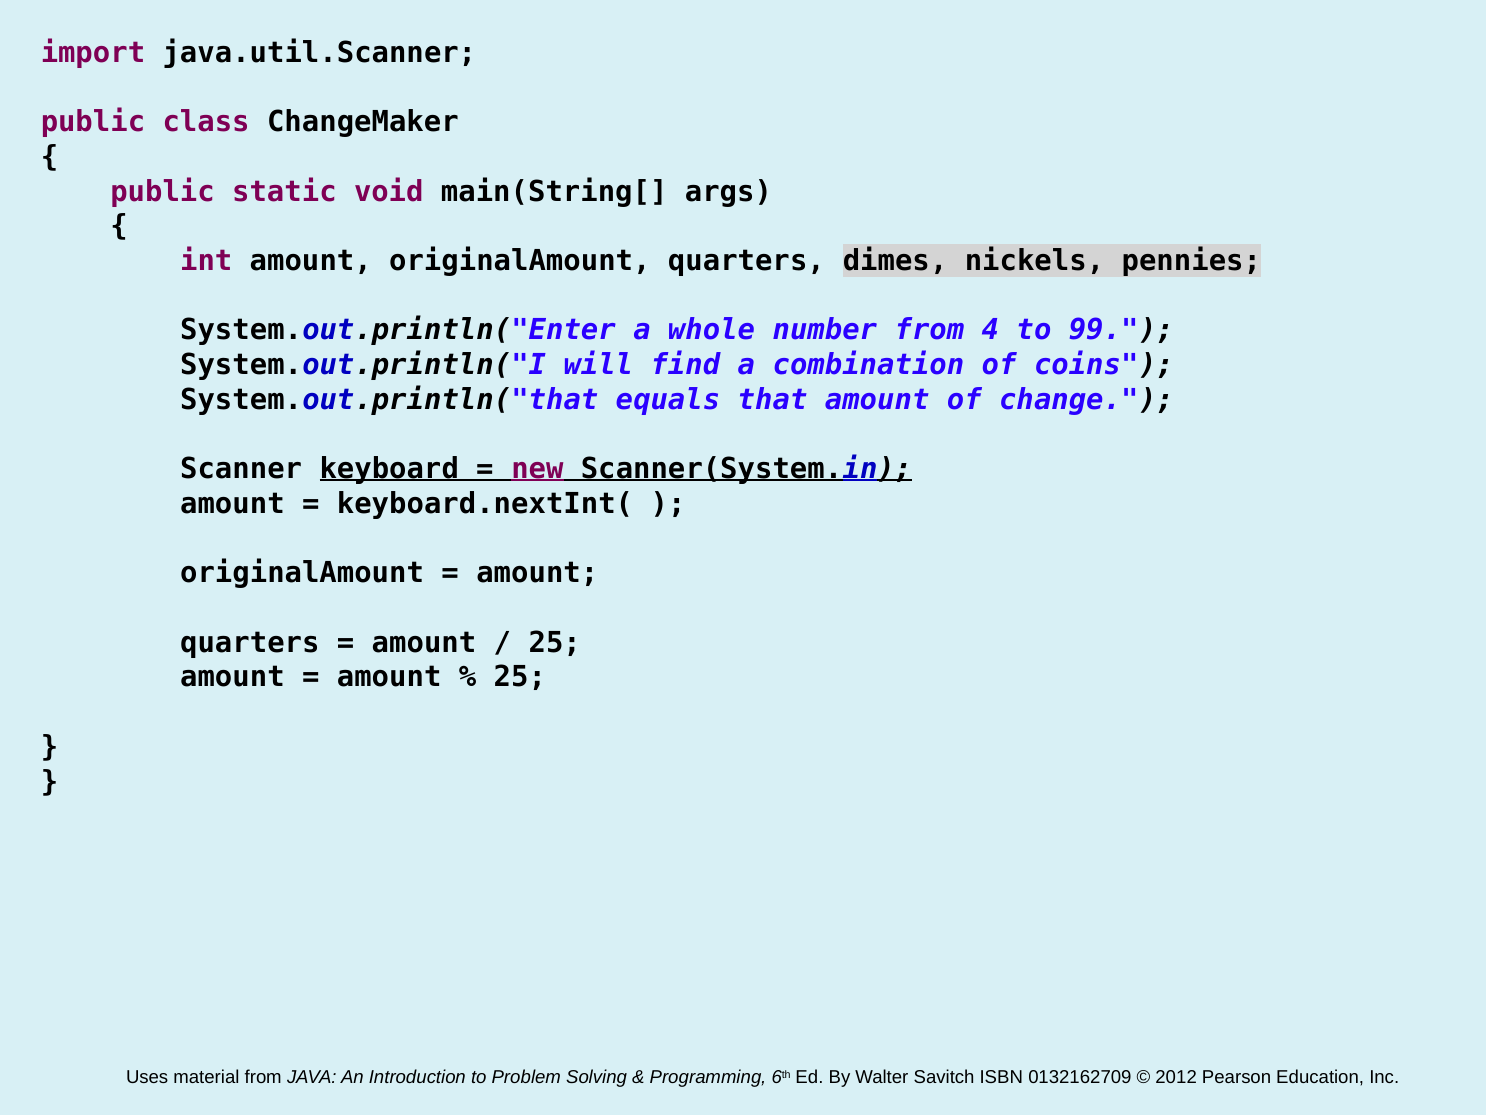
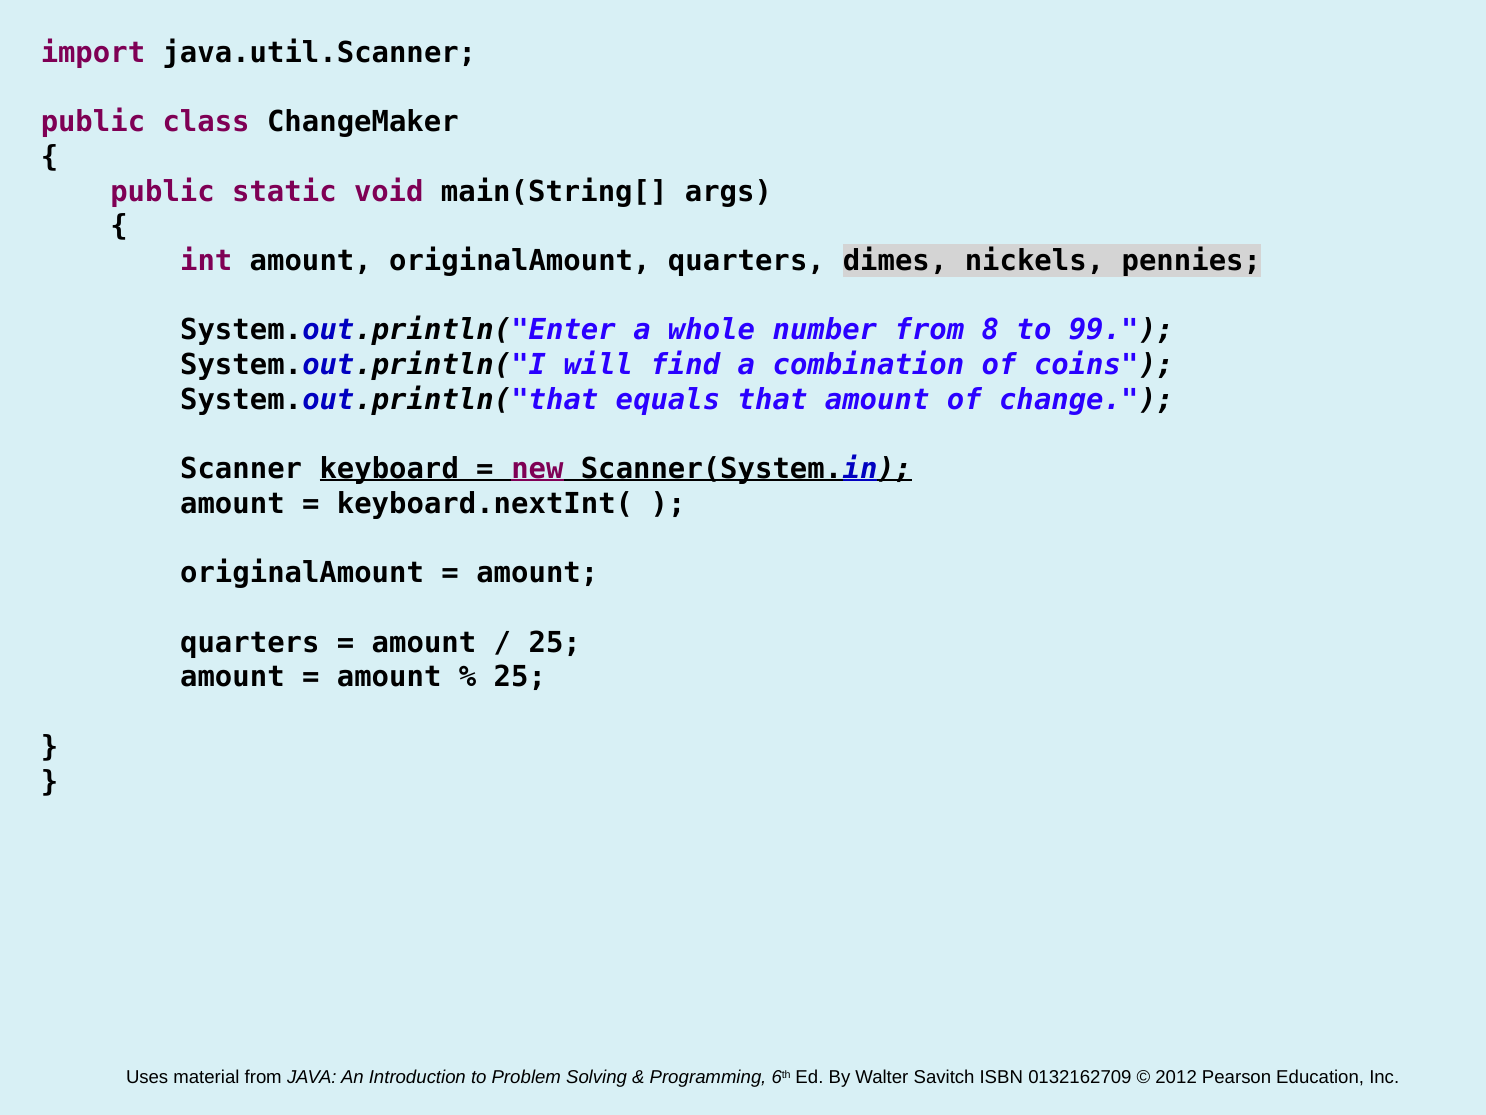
4: 4 -> 8 (990, 330)
